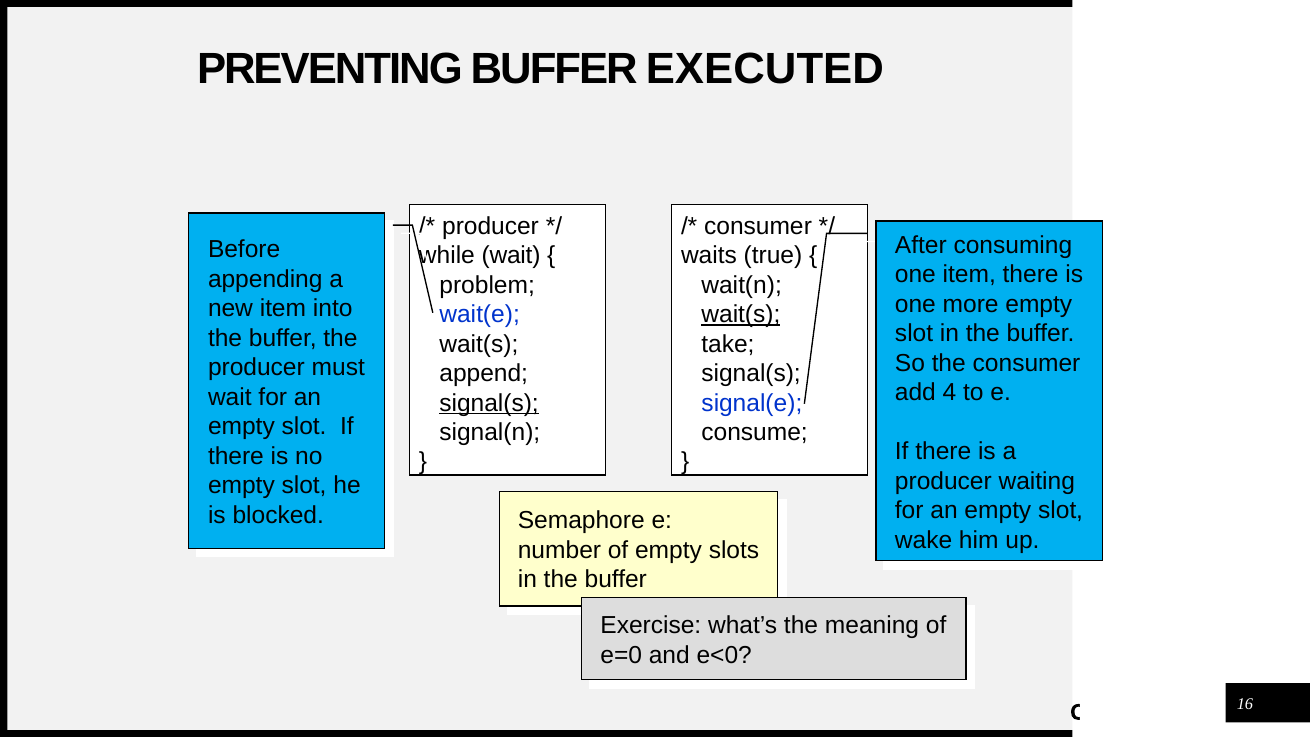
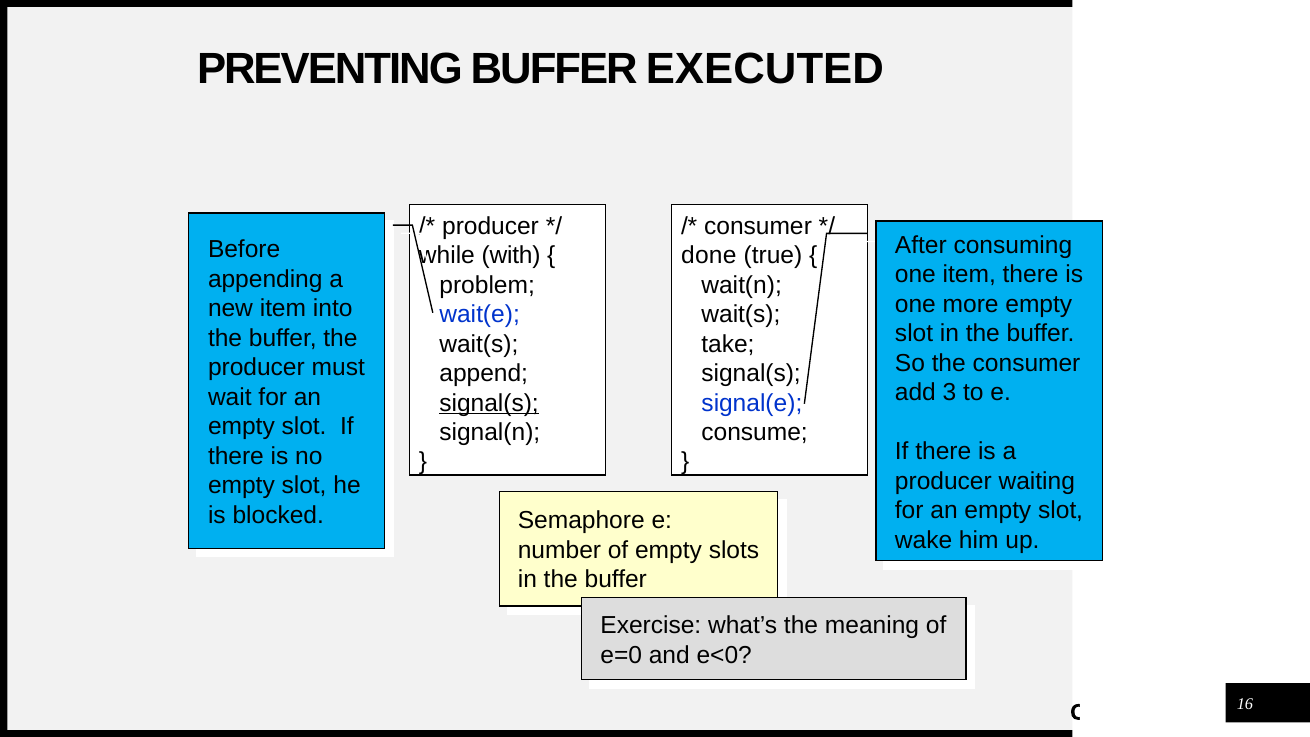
while wait: wait -> with (511, 255)
waits: waits -> done (709, 255)
wait(s underline: present -> none (741, 314)
4: 4 -> 3 (949, 393)
